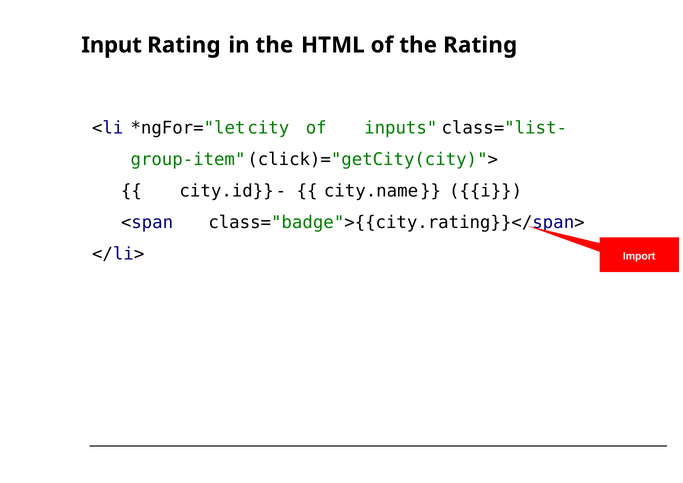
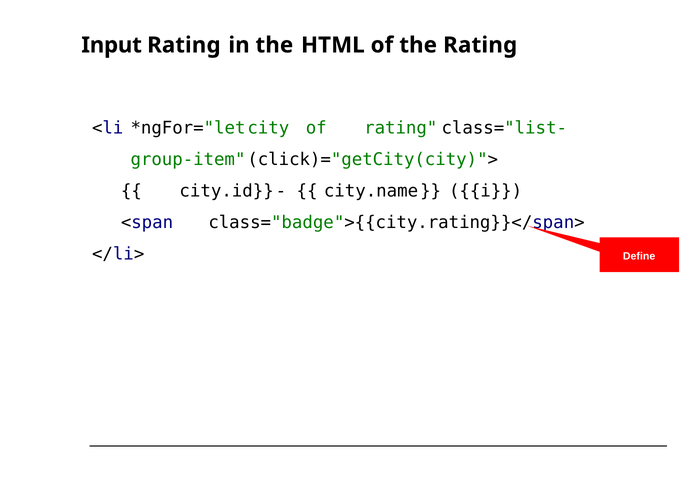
of inputs: inputs -> rating (401, 128)
Import: Import -> Define (639, 256)
